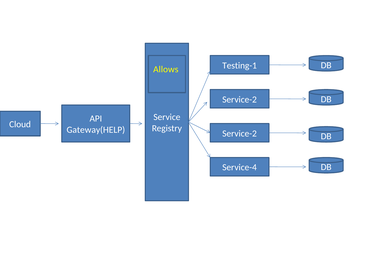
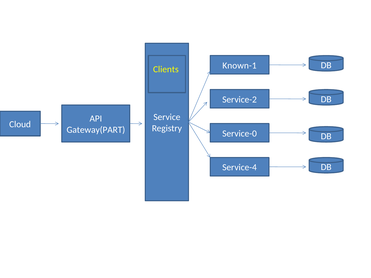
Testing-1: Testing-1 -> Known-1 (240, 66)
Allows: Allows -> Clients (166, 69)
Gateway(HELP: Gateway(HELP -> Gateway(PART (96, 130)
Service-2: Service-2 -> Service-0 (240, 134)
